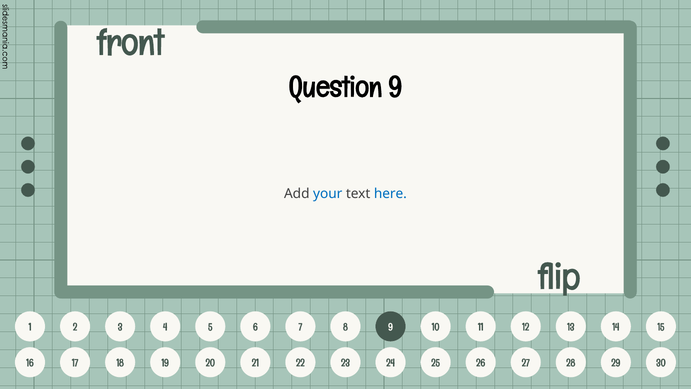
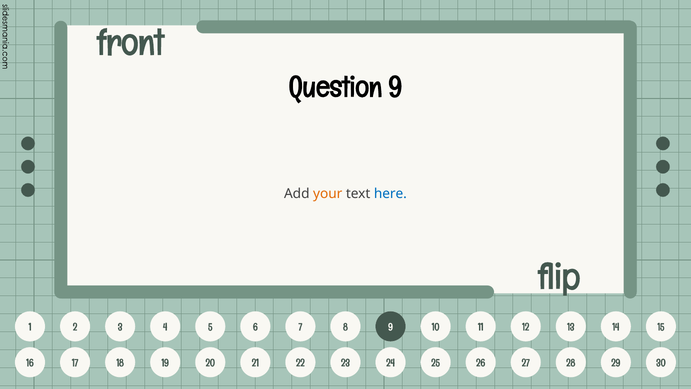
your colour: blue -> orange (328, 194)
